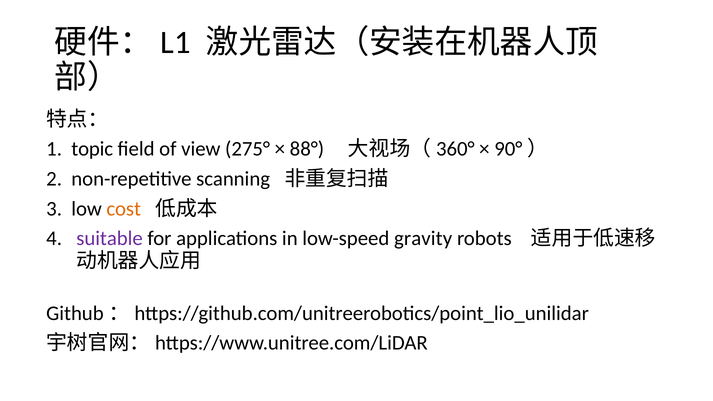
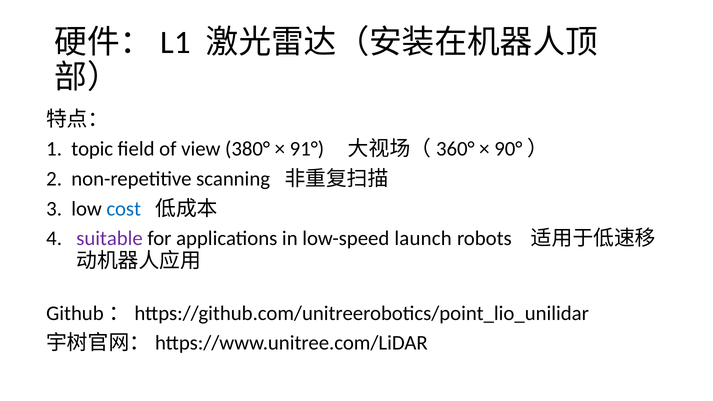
275°: 275° -> 380° (248, 149)
88°: 88° -> 91° (307, 149)
cost colour: orange -> blue (124, 209)
gravity: gravity -> launch (423, 239)
